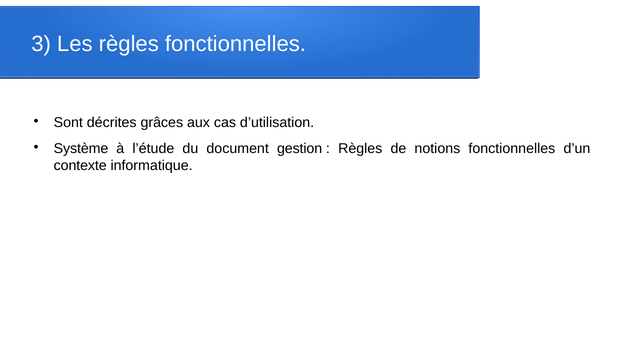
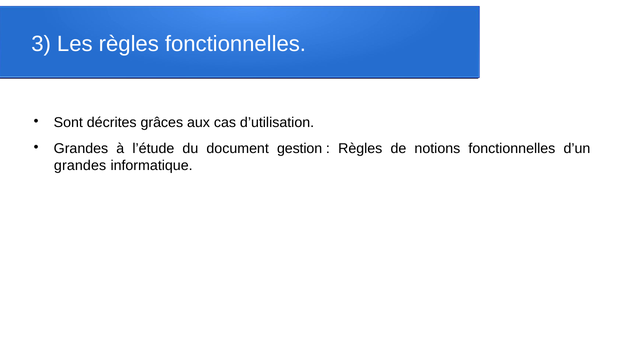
Système: Système -> Grandes (81, 149)
contexte: contexte -> grandes (80, 166)
